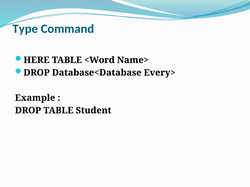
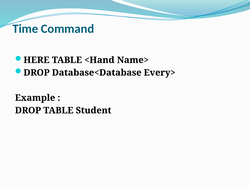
Type: Type -> Time (25, 29)
<Word: <Word -> <Hand (99, 60)
